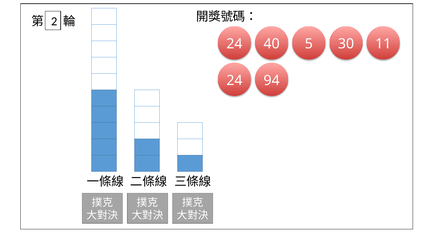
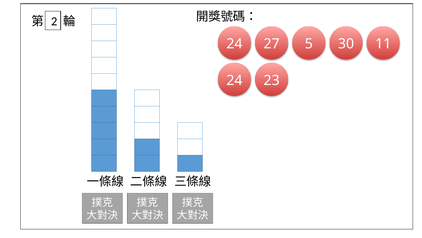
40: 40 -> 27 (272, 44)
94: 94 -> 23 (272, 80)
